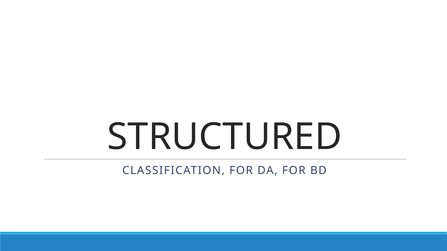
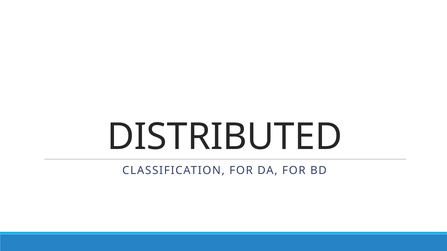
STRUCTURED: STRUCTURED -> DISTRIBUTED (225, 137)
